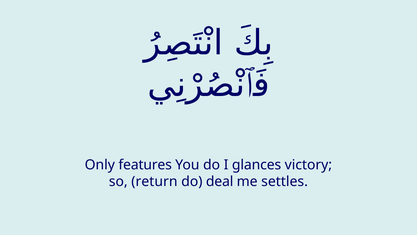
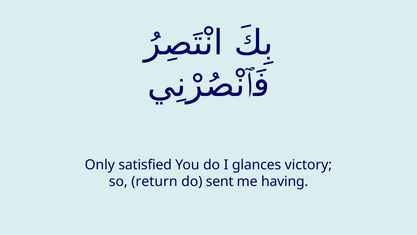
features: features -> satisfied (145, 165)
deal: deal -> sent (220, 181)
settles: settles -> having (285, 181)
